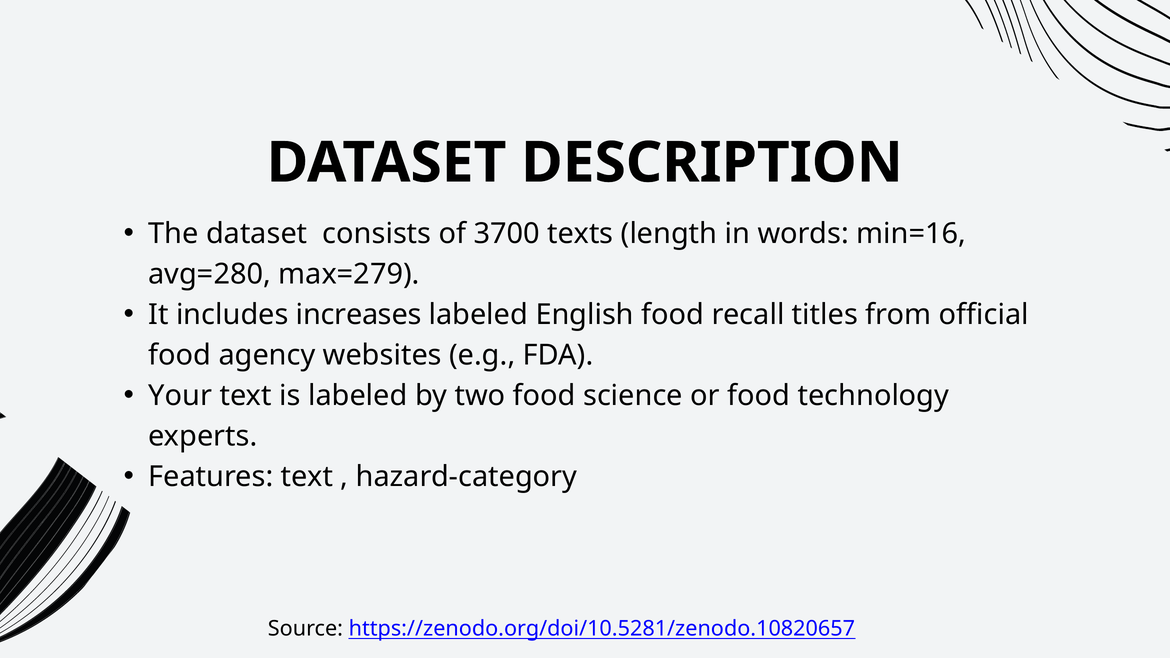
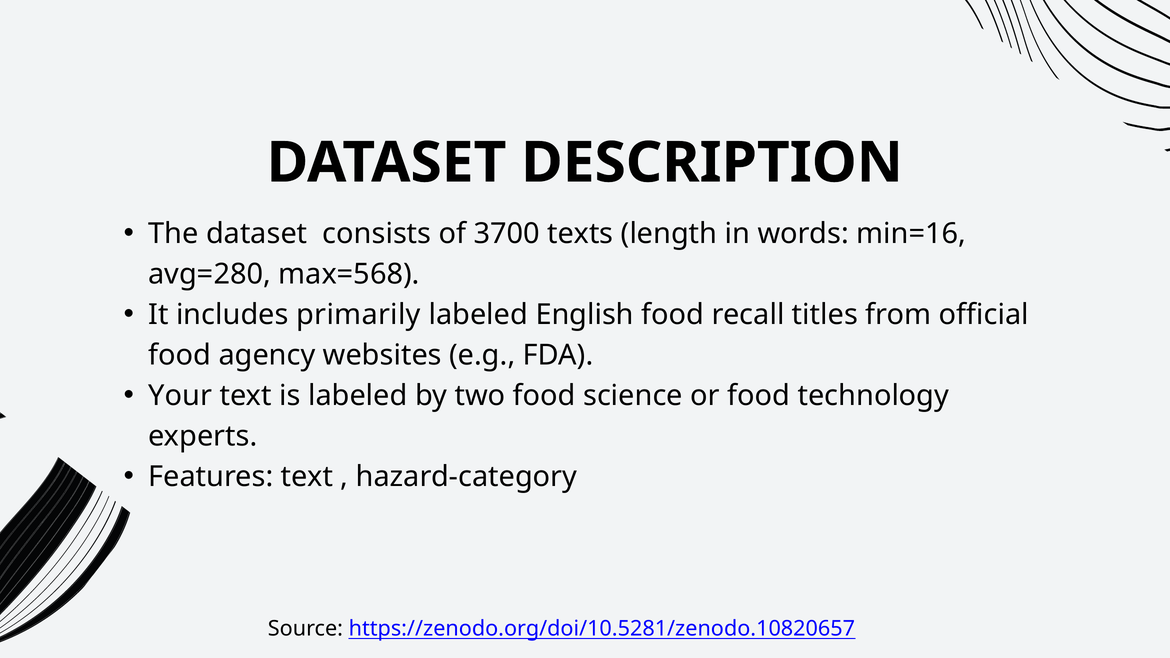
max=279: max=279 -> max=568 (349, 274)
increases: increases -> primarily (358, 315)
